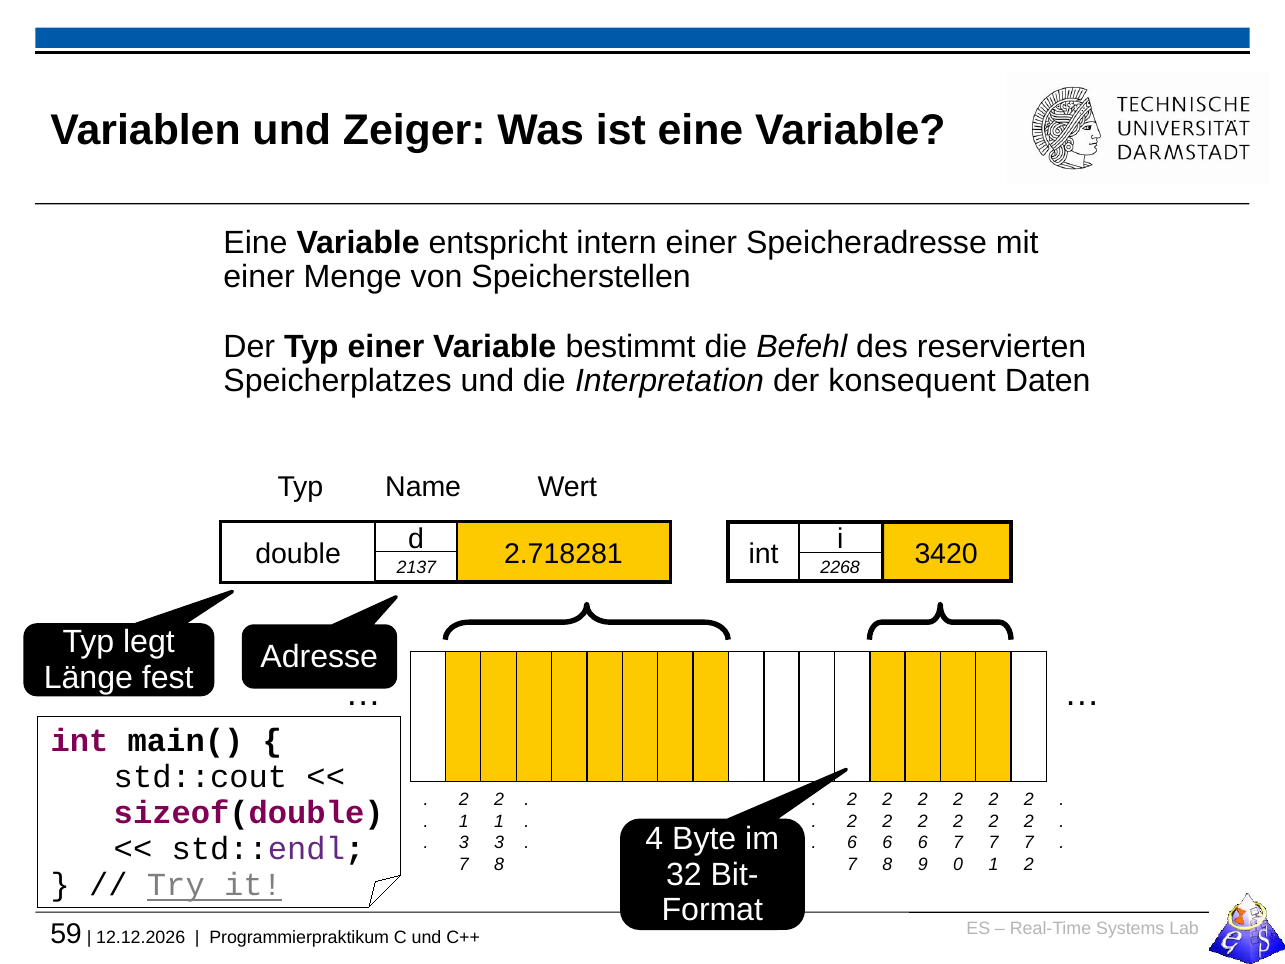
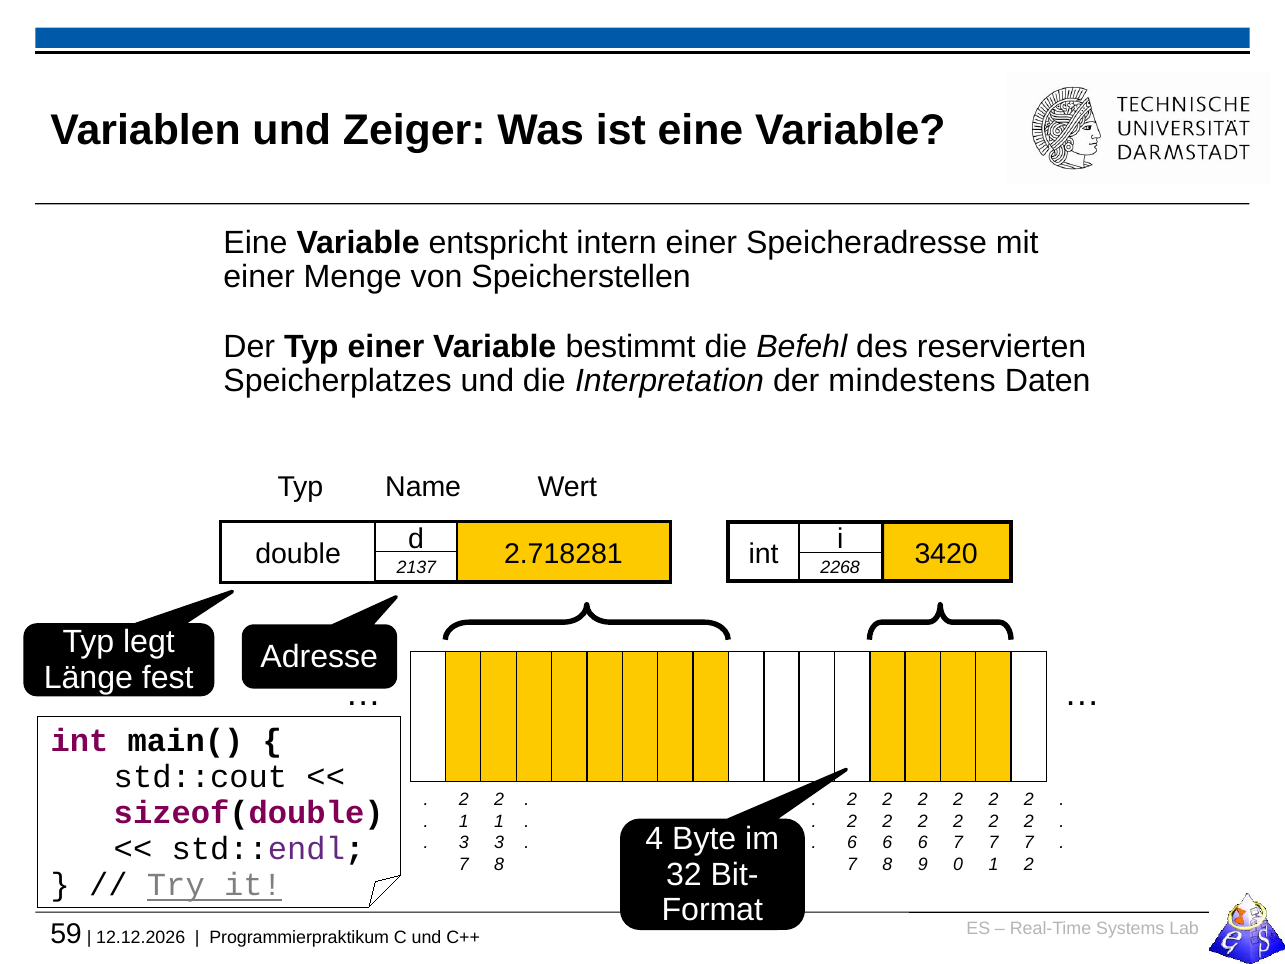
konsequent: konsequent -> mindestens (912, 381)
